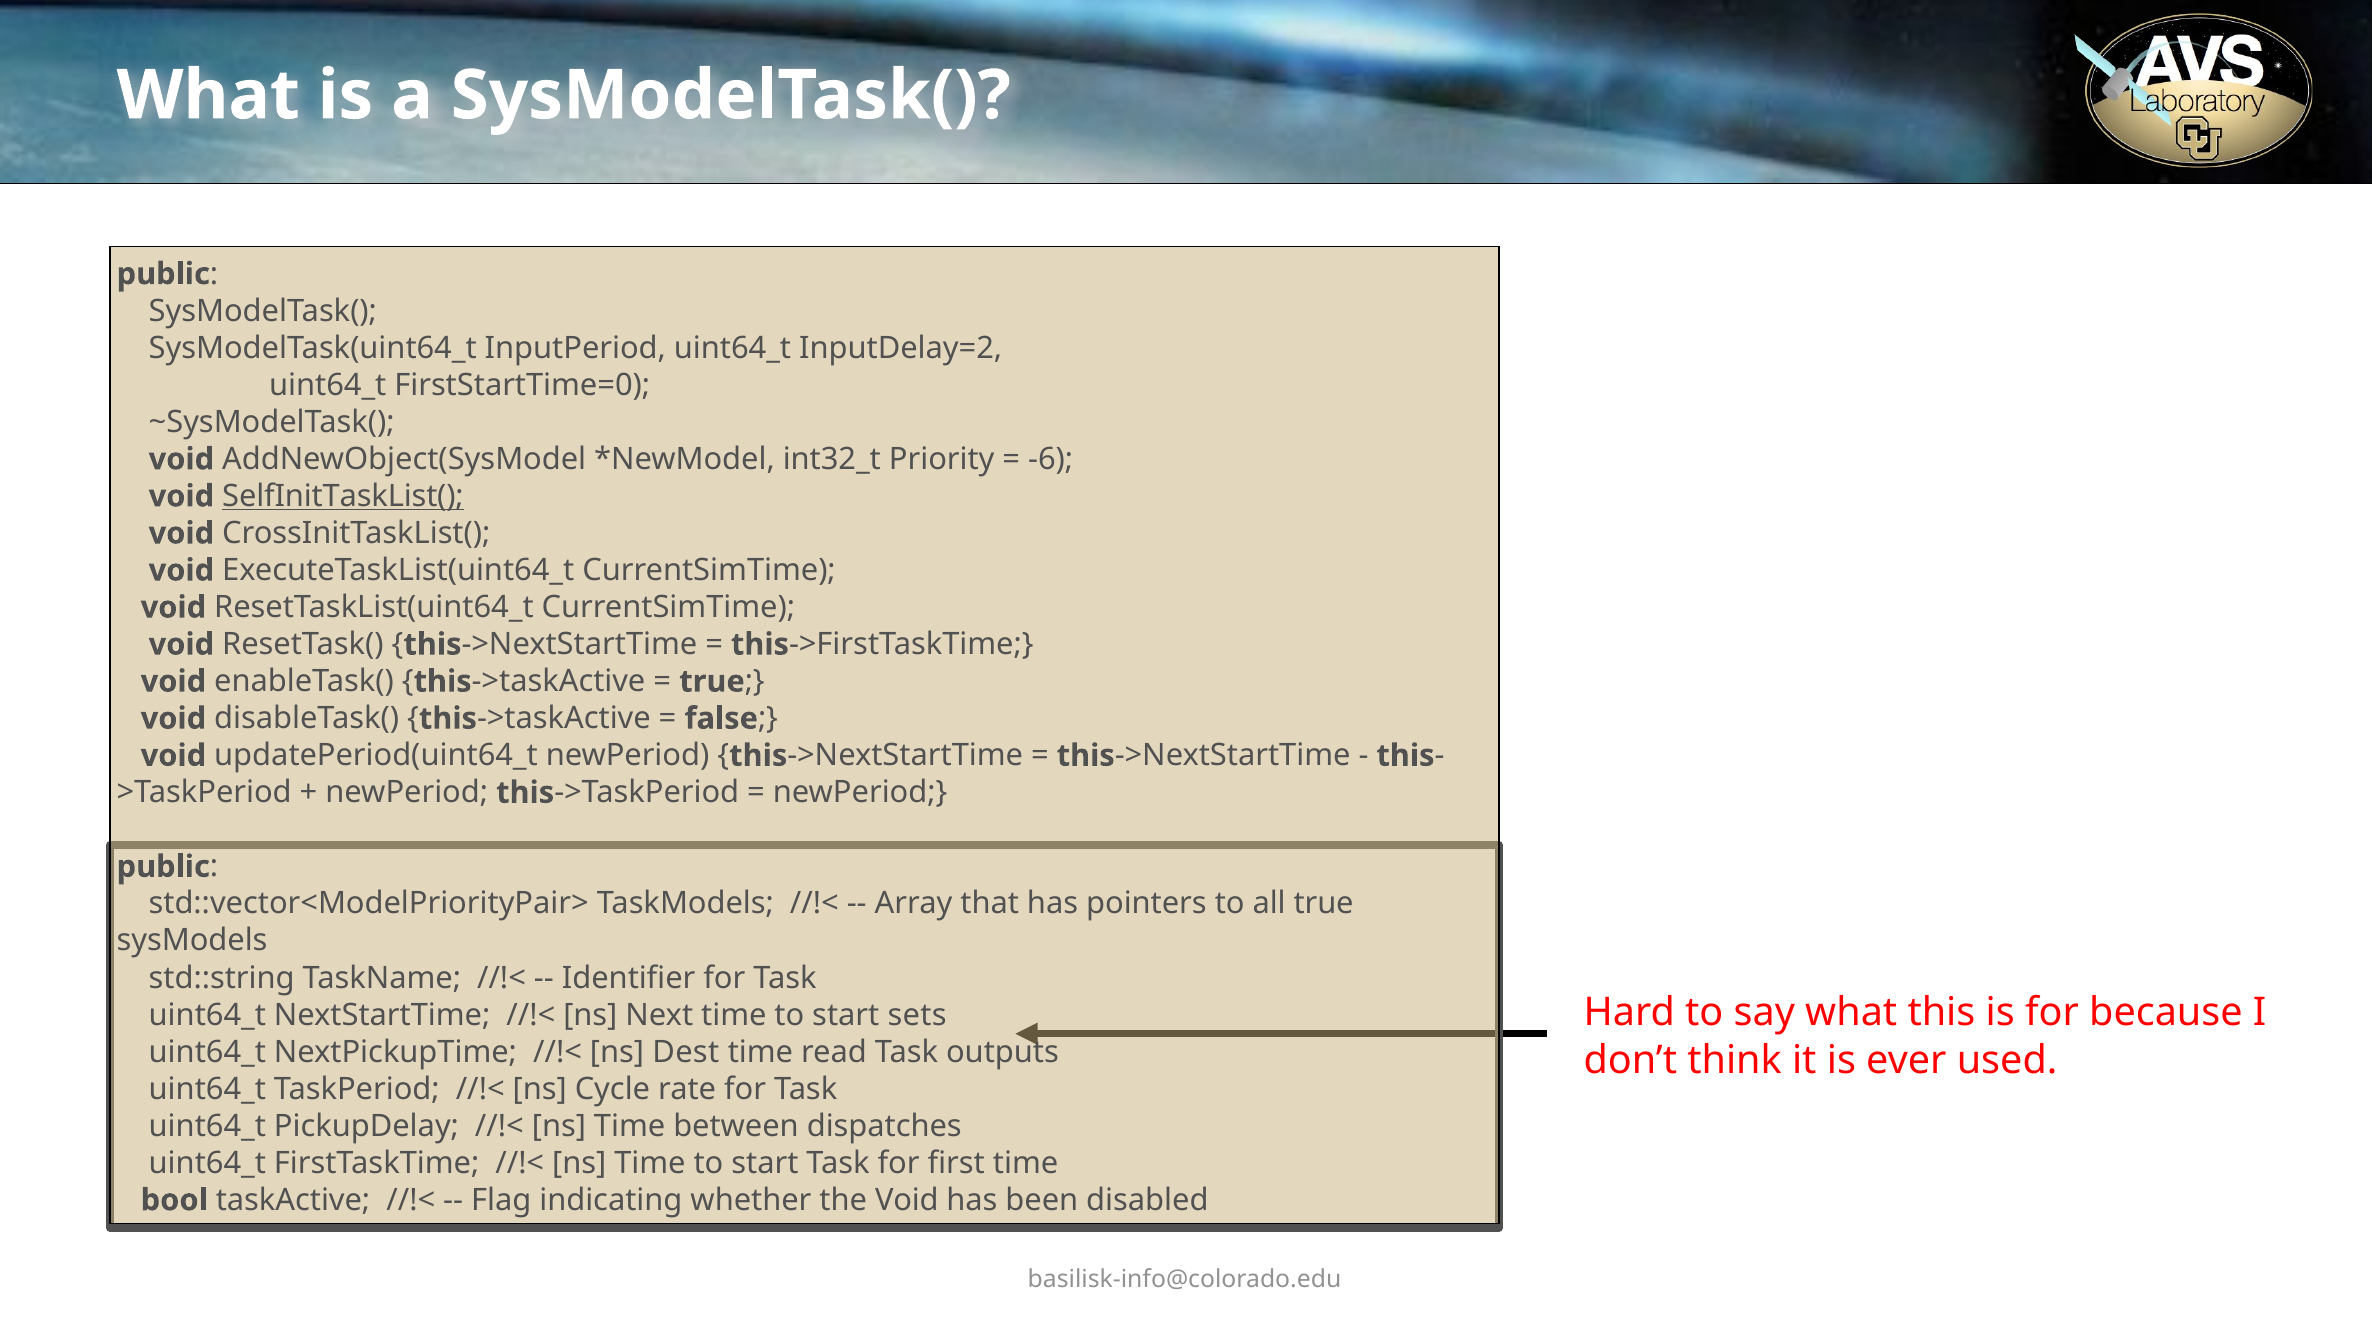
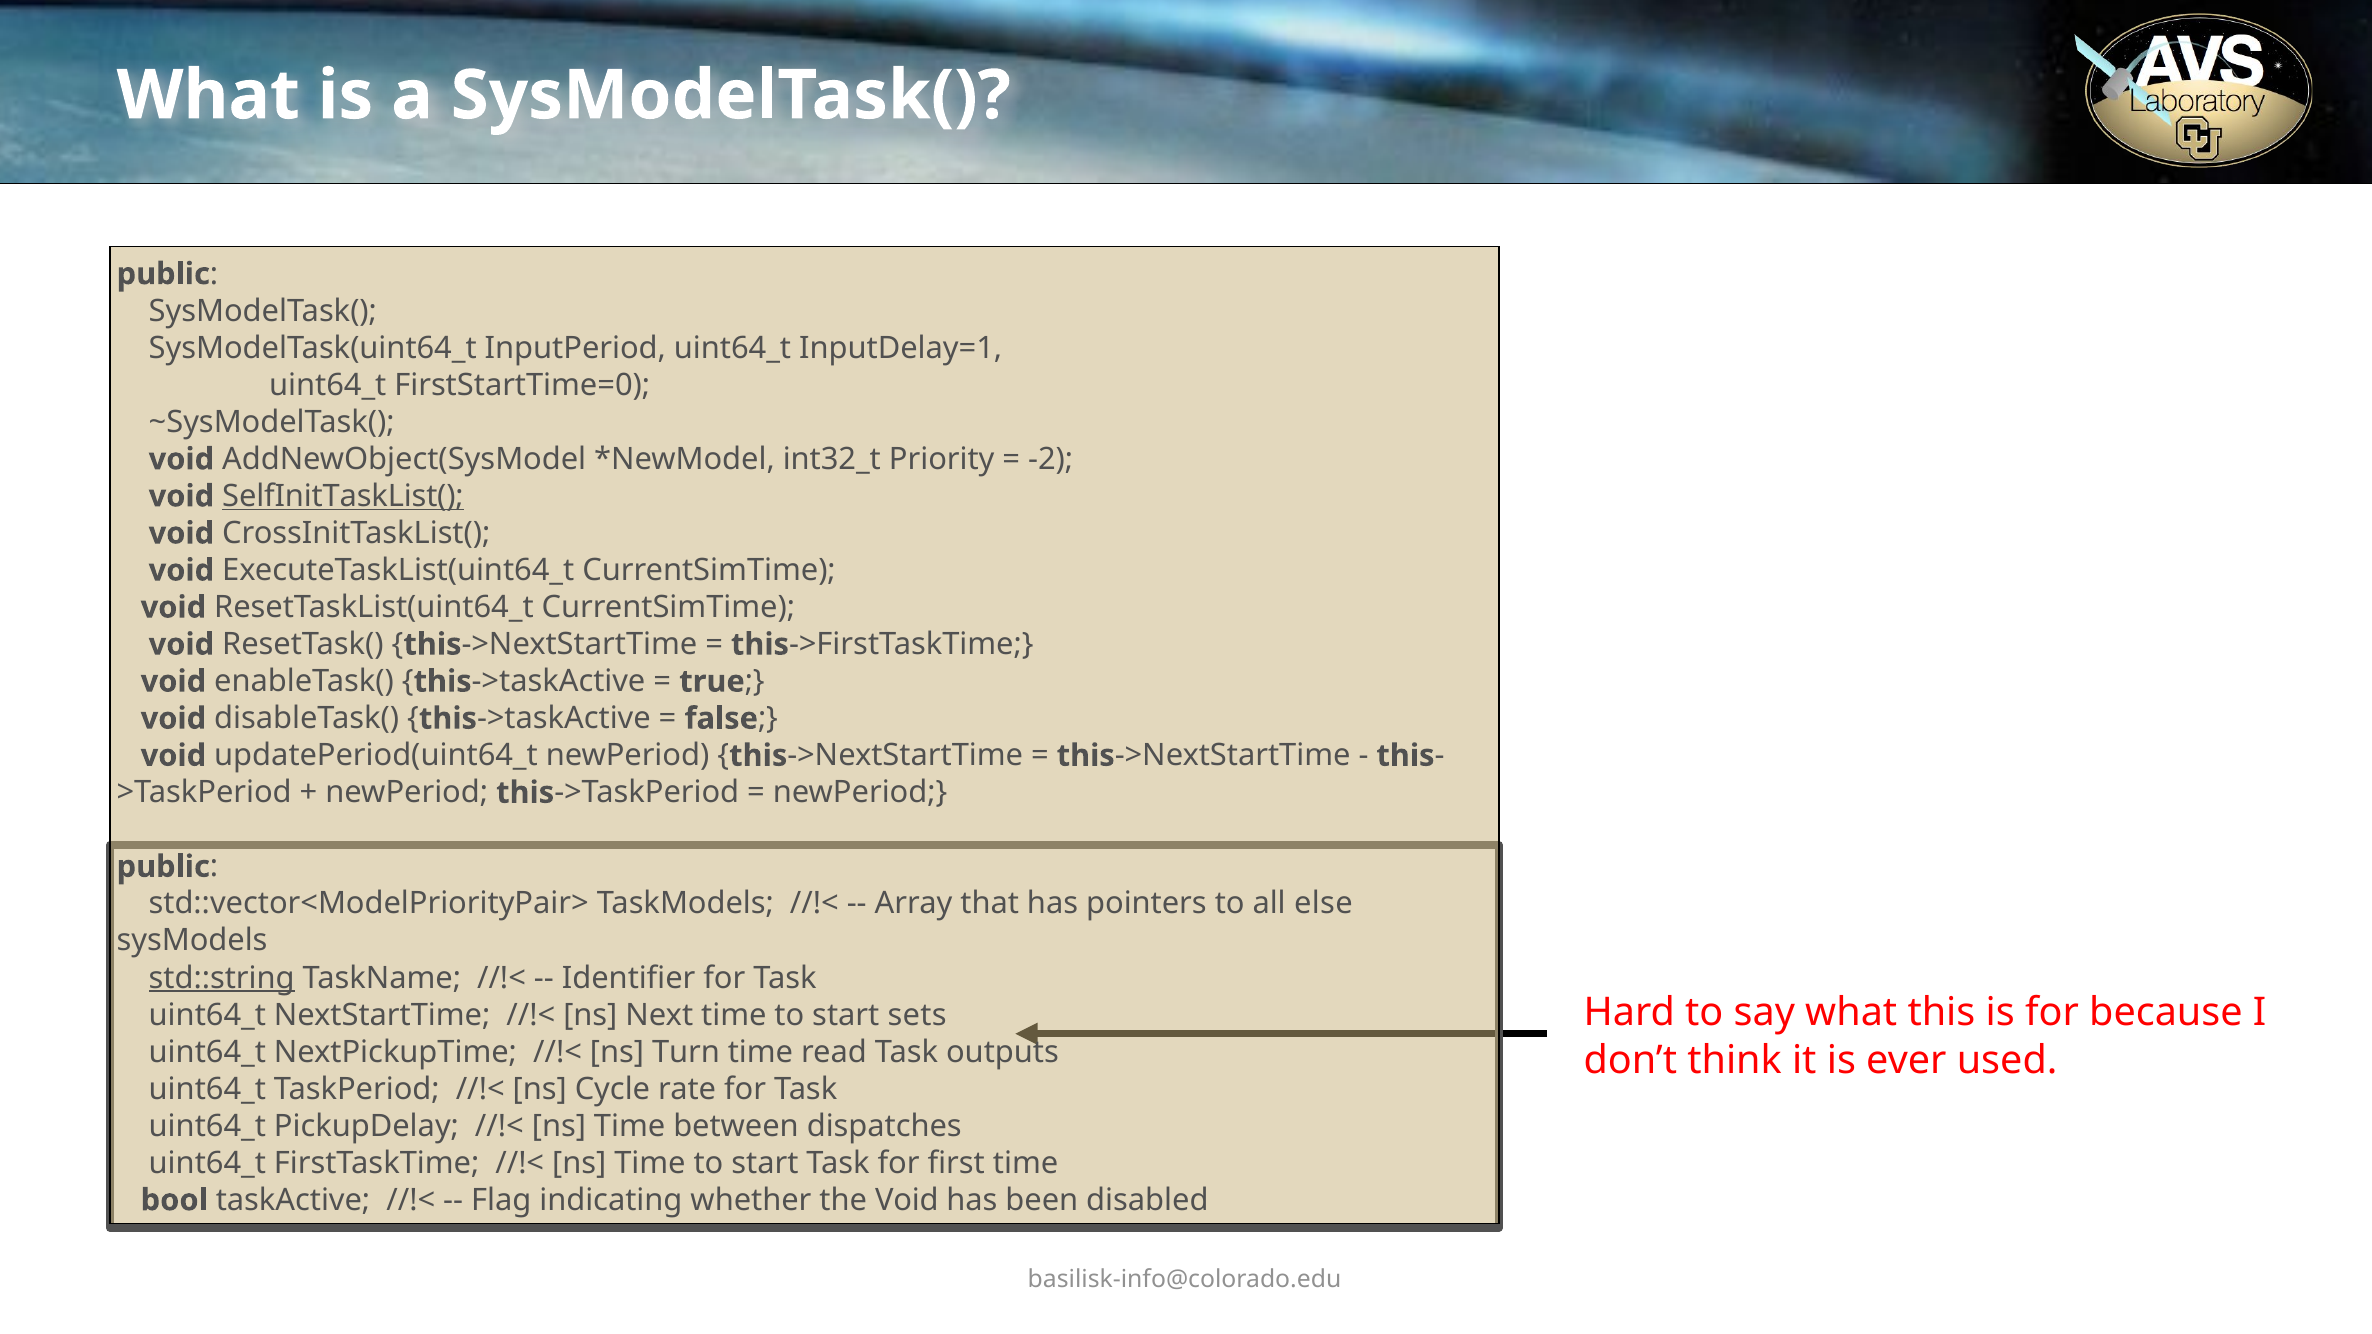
InputDelay=2: InputDelay=2 -> InputDelay=1 (901, 348)
-6: -6 -> -2 (1051, 459)
all true: true -> else (1323, 904)
std::string underline: none -> present (222, 978)
Dest: Dest -> Turn (686, 1052)
